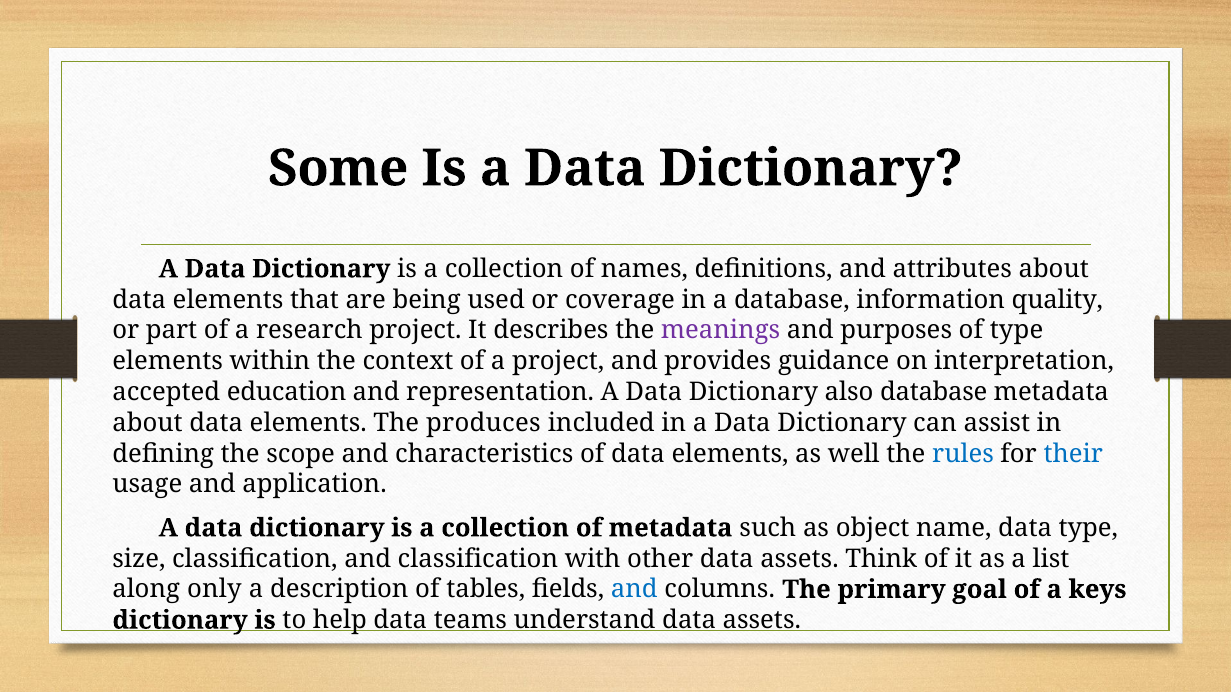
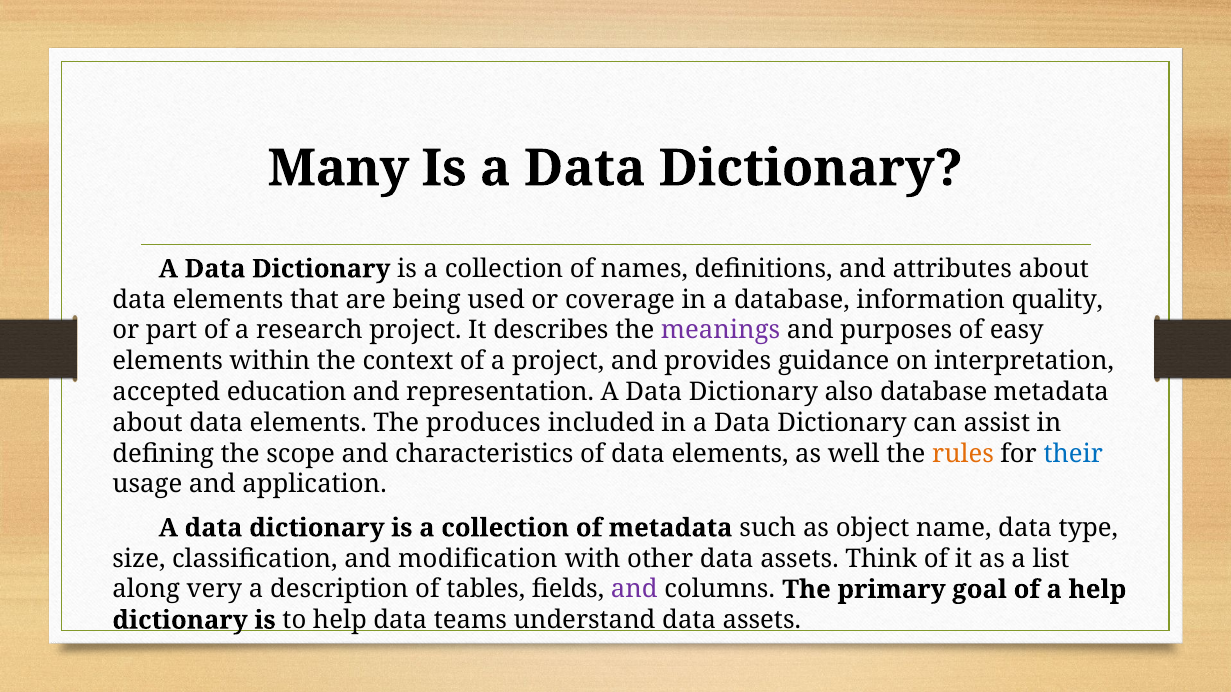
Some: Some -> Many (338, 169)
of type: type -> easy (1017, 331)
rules colour: blue -> orange (963, 454)
and classification: classification -> modification (478, 559)
only: only -> very (214, 590)
and colour: blue -> purple (634, 590)
a keys: keys -> help (1097, 590)
